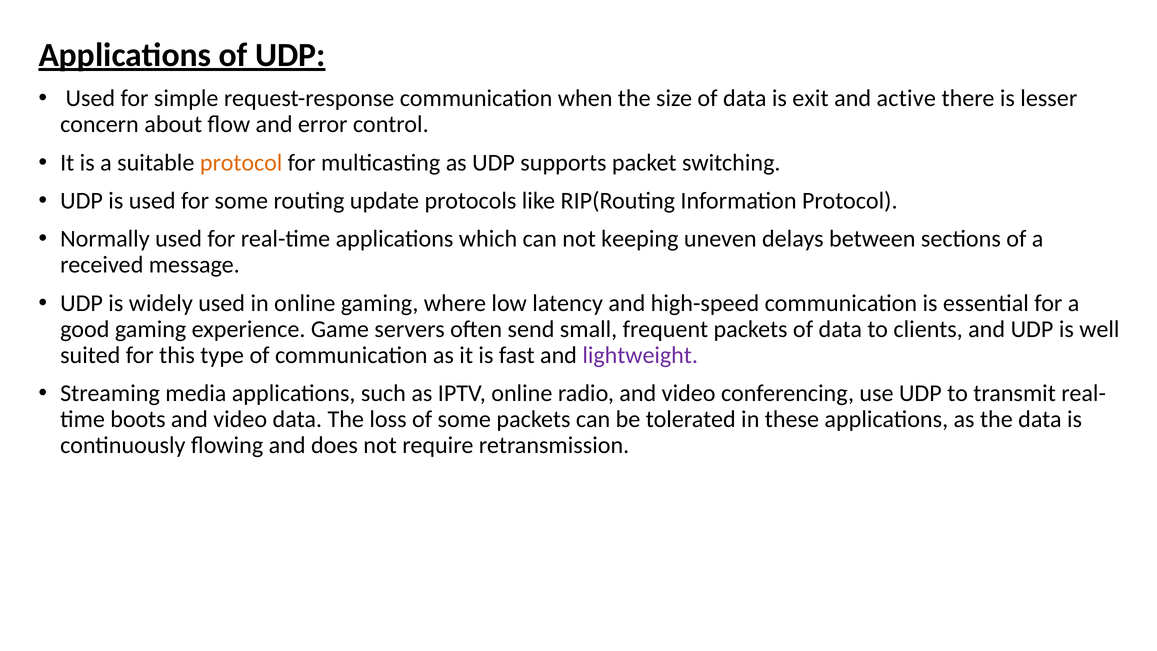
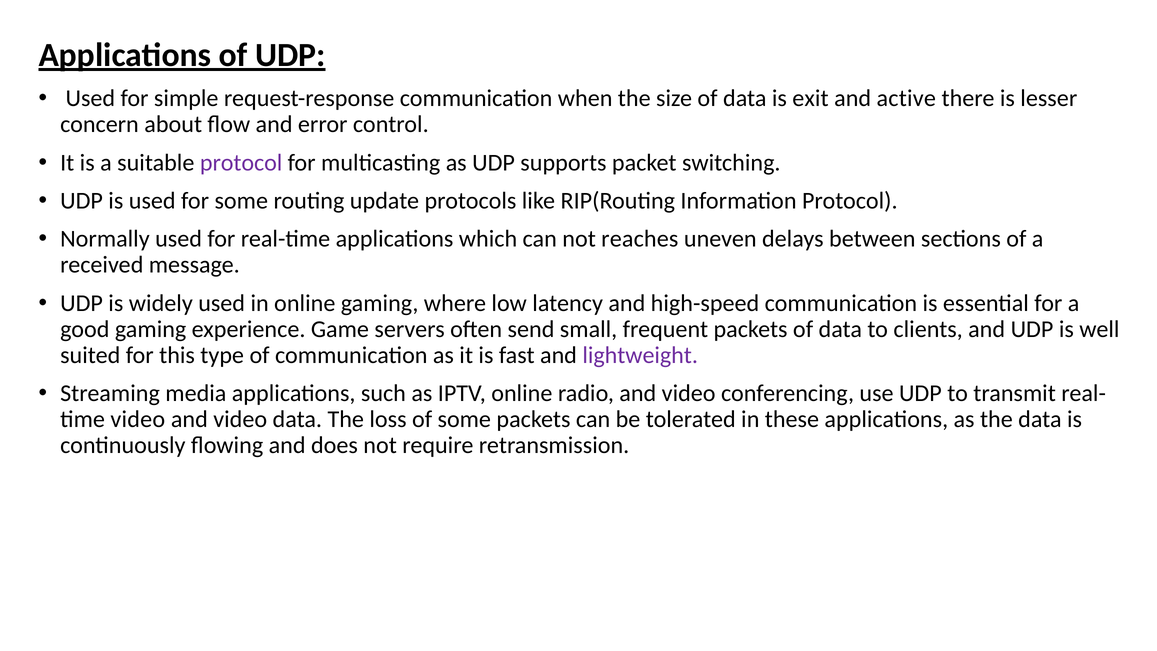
protocol colour: orange -> purple (241, 163)
keeping: keeping -> reaches (640, 239)
boots: boots -> video (138, 419)
